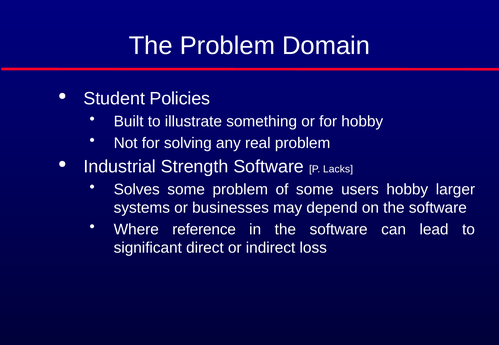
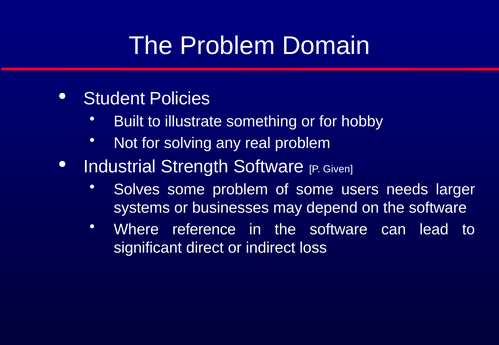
Lacks: Lacks -> Given (338, 169)
users hobby: hobby -> needs (407, 190)
